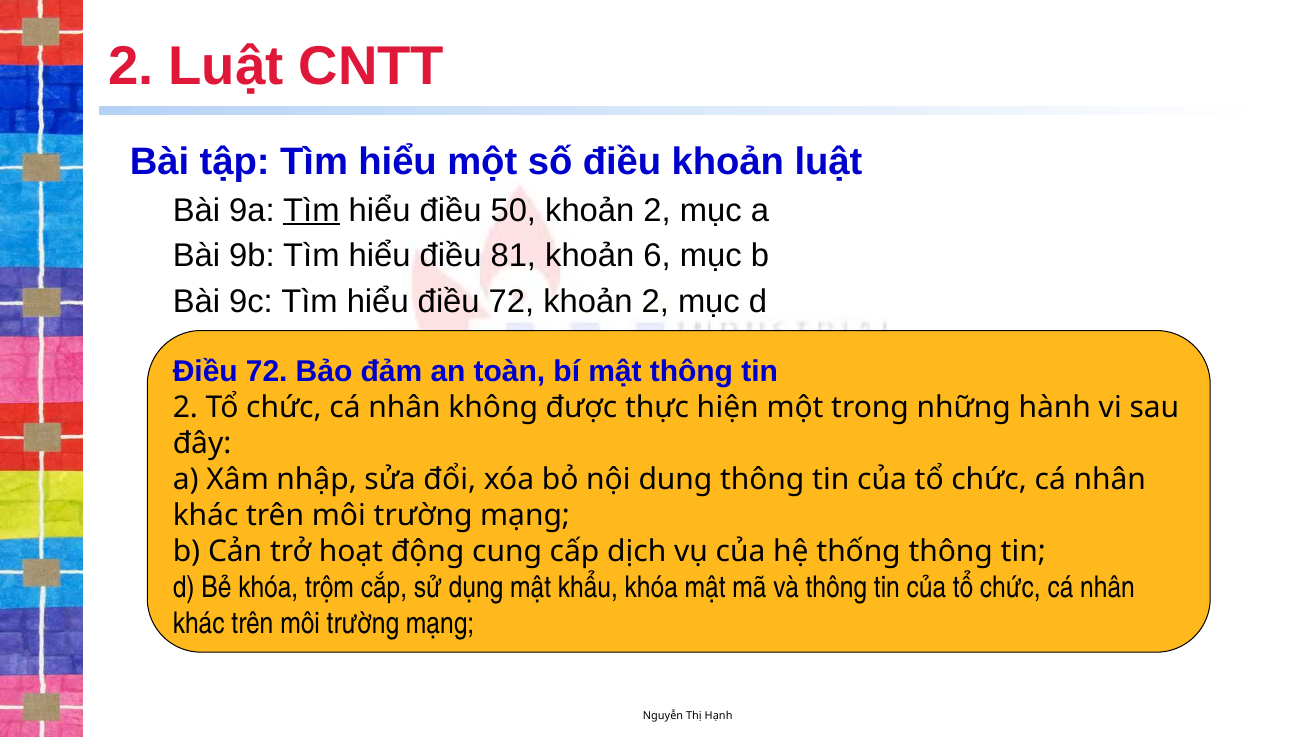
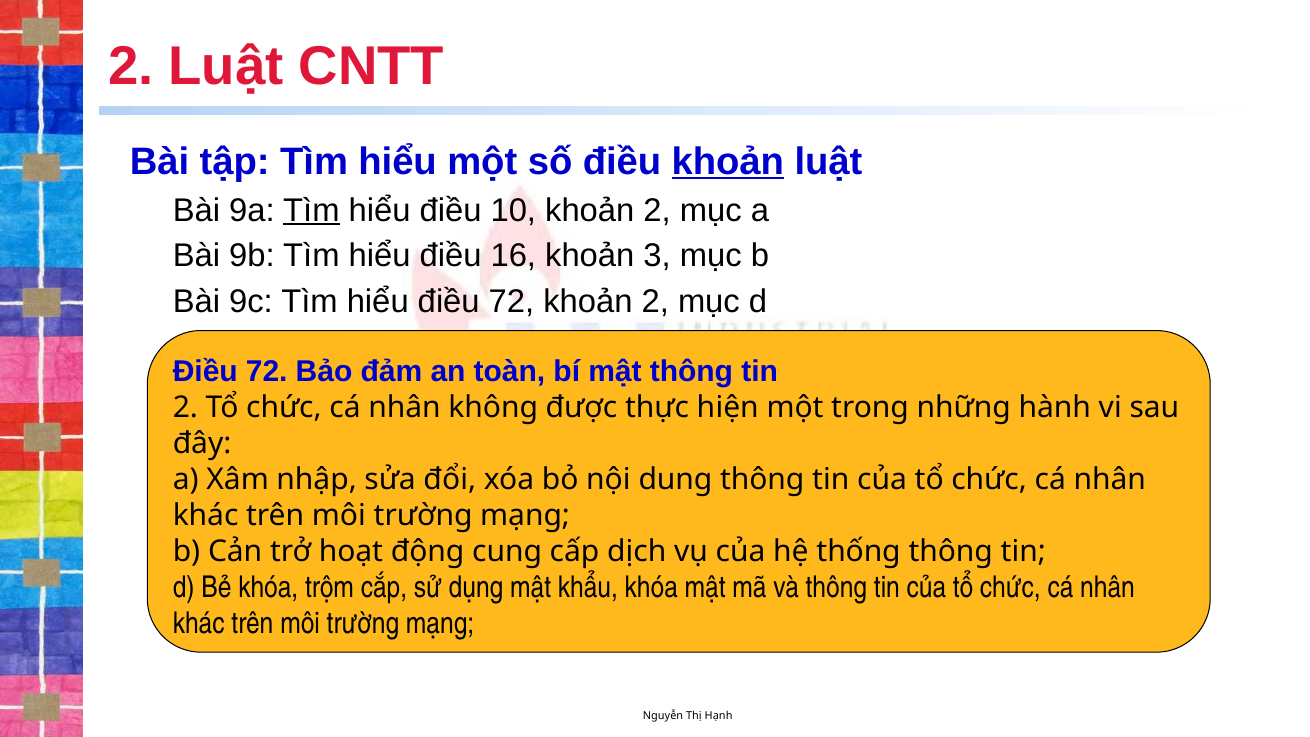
khoản underline: none -> present (728, 162)
50: 50 -> 10 (513, 210)
81: 81 -> 16 (513, 256)
6: 6 -> 3 (657, 256)
